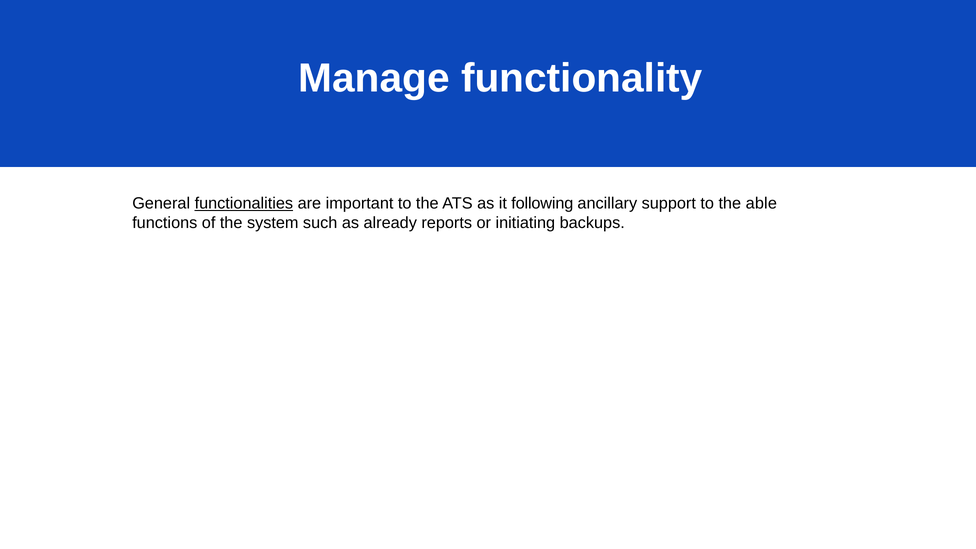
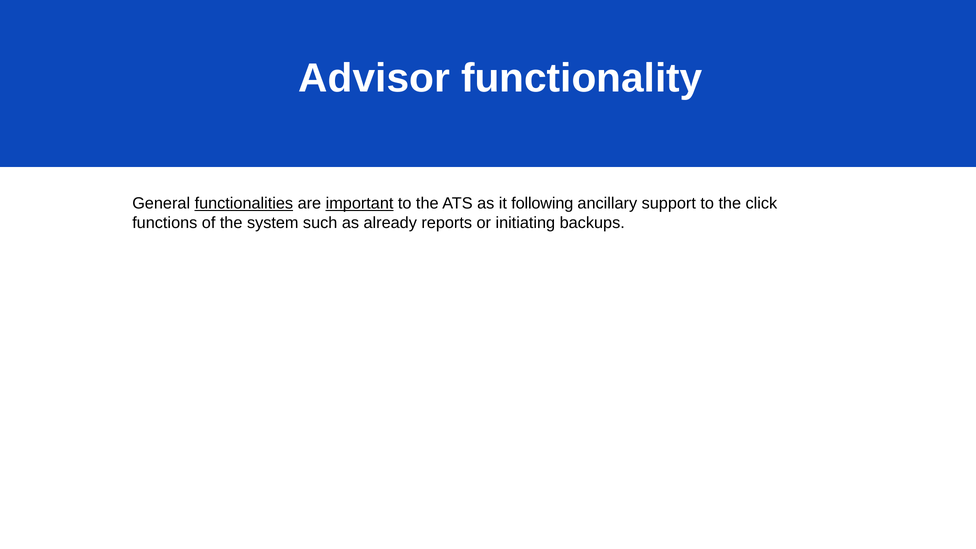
Manage: Manage -> Advisor (374, 78)
important underline: none -> present (360, 204)
able: able -> click (761, 204)
